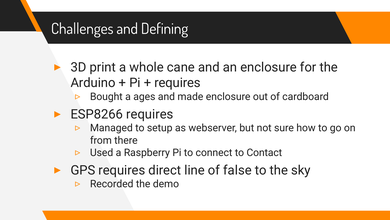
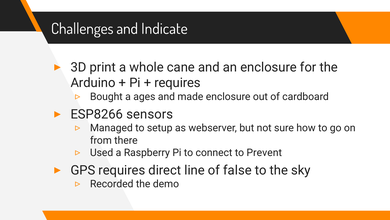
Defining: Defining -> Indicate (164, 29)
ESP8266 requires: requires -> sensors (150, 114)
Contact: Contact -> Prevent (264, 152)
